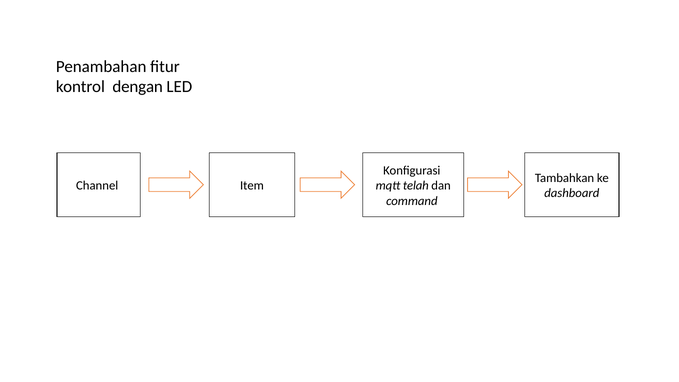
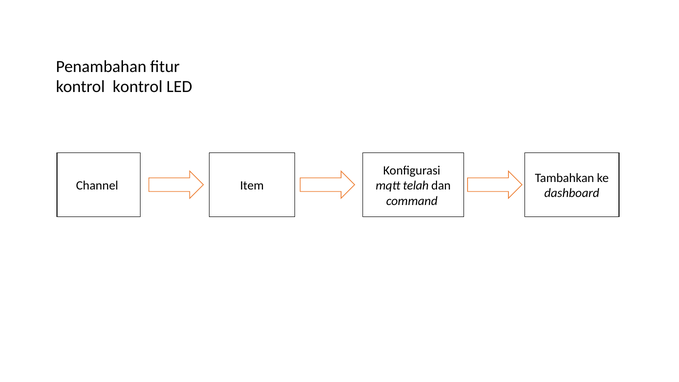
kontrol dengan: dengan -> kontrol (138, 87)
